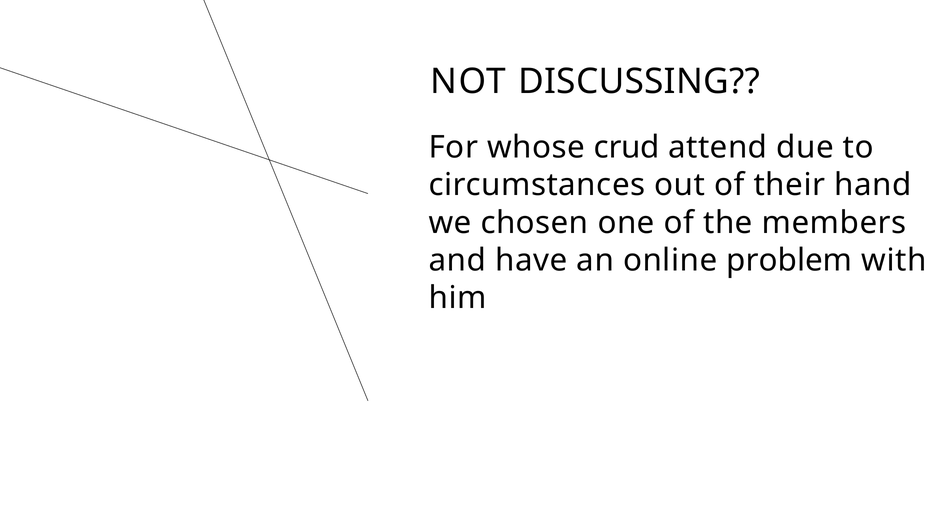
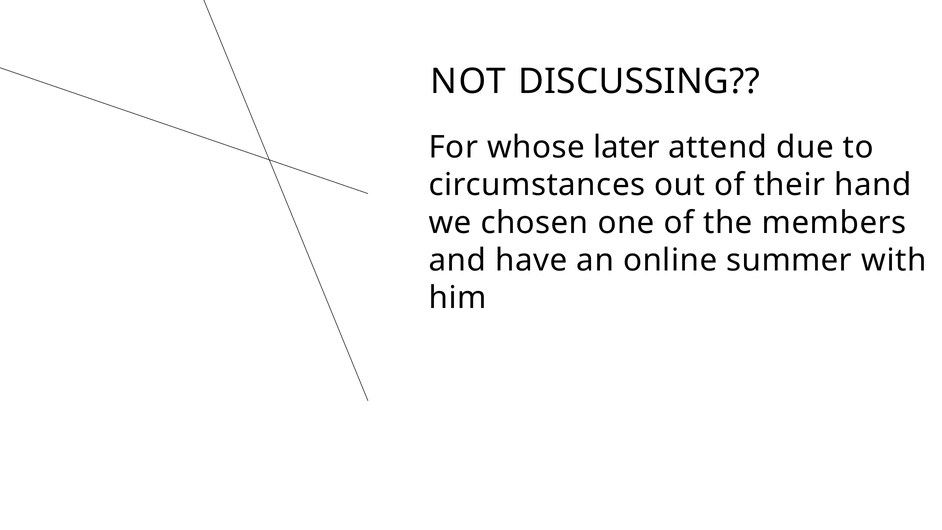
crud: crud -> later (627, 147)
problem: problem -> summer (789, 260)
